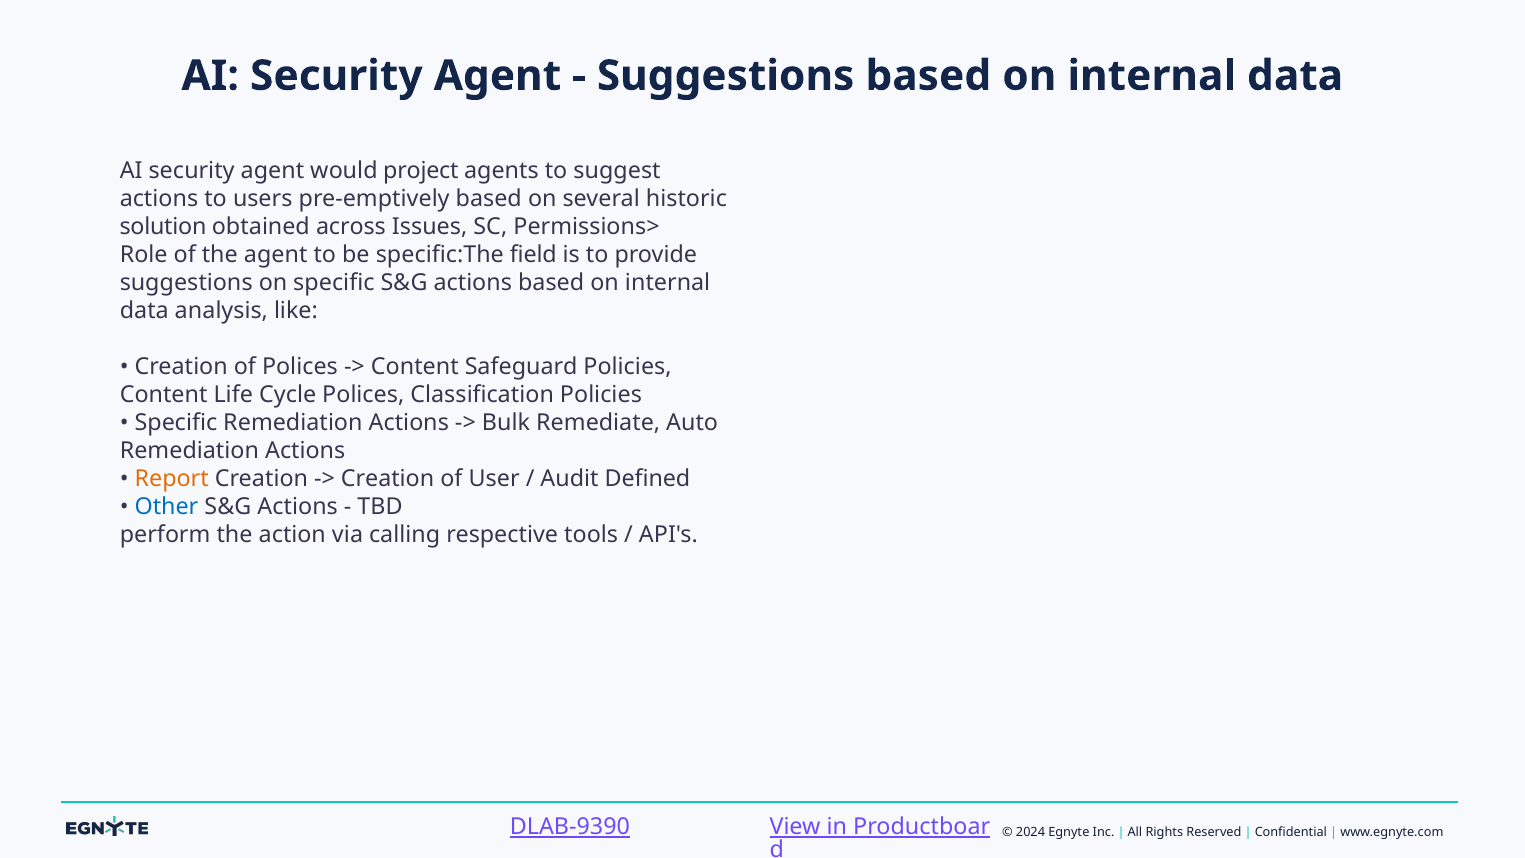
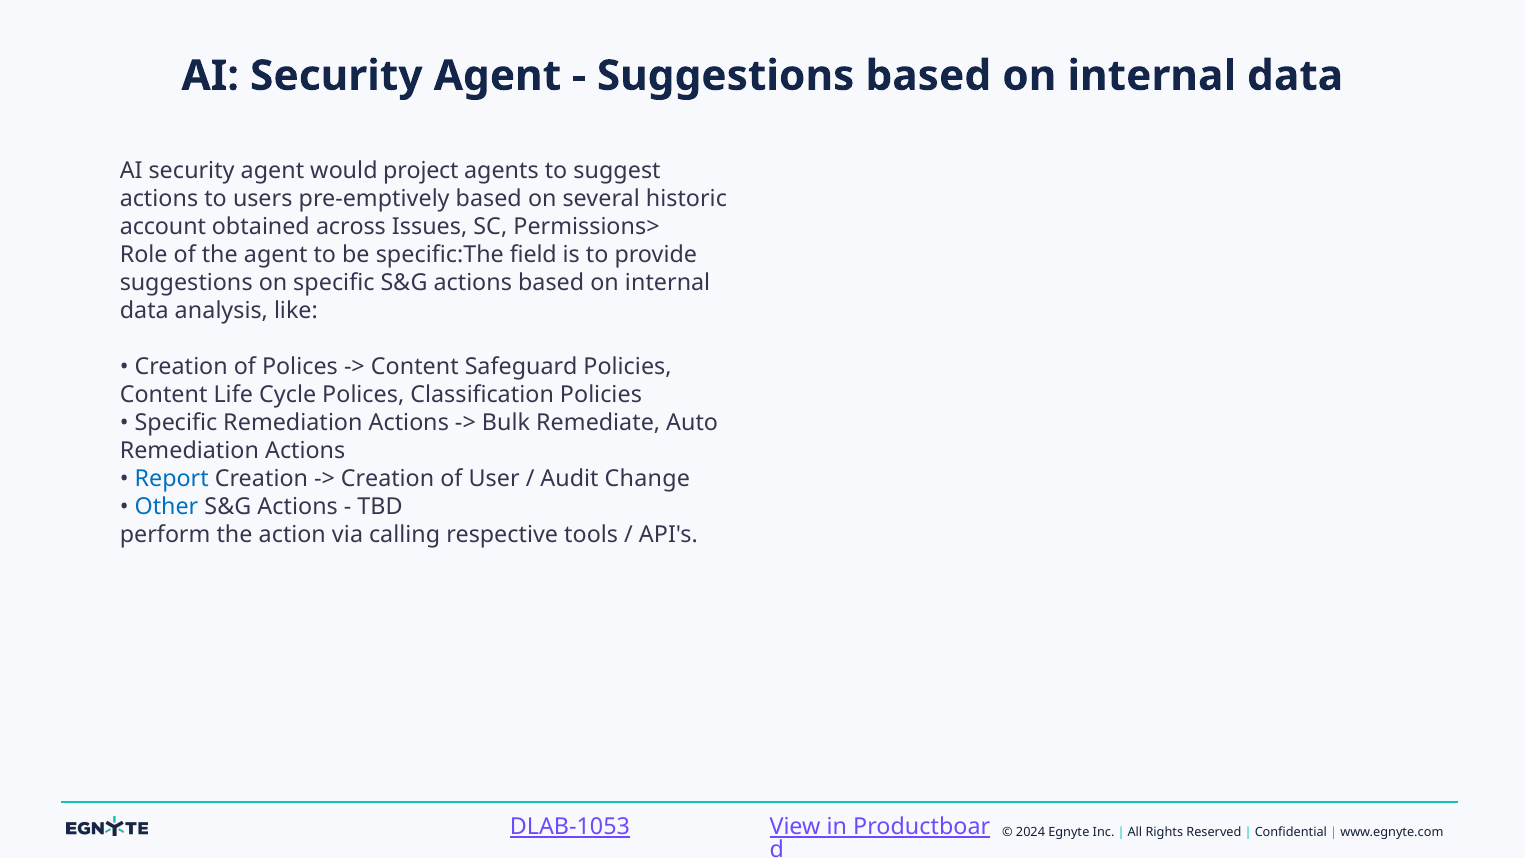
solution: solution -> account (163, 227)
Report colour: orange -> blue (172, 479)
Defined: Defined -> Change (647, 479)
DLAB-9390: DLAB-9390 -> DLAB-1053 (570, 826)
